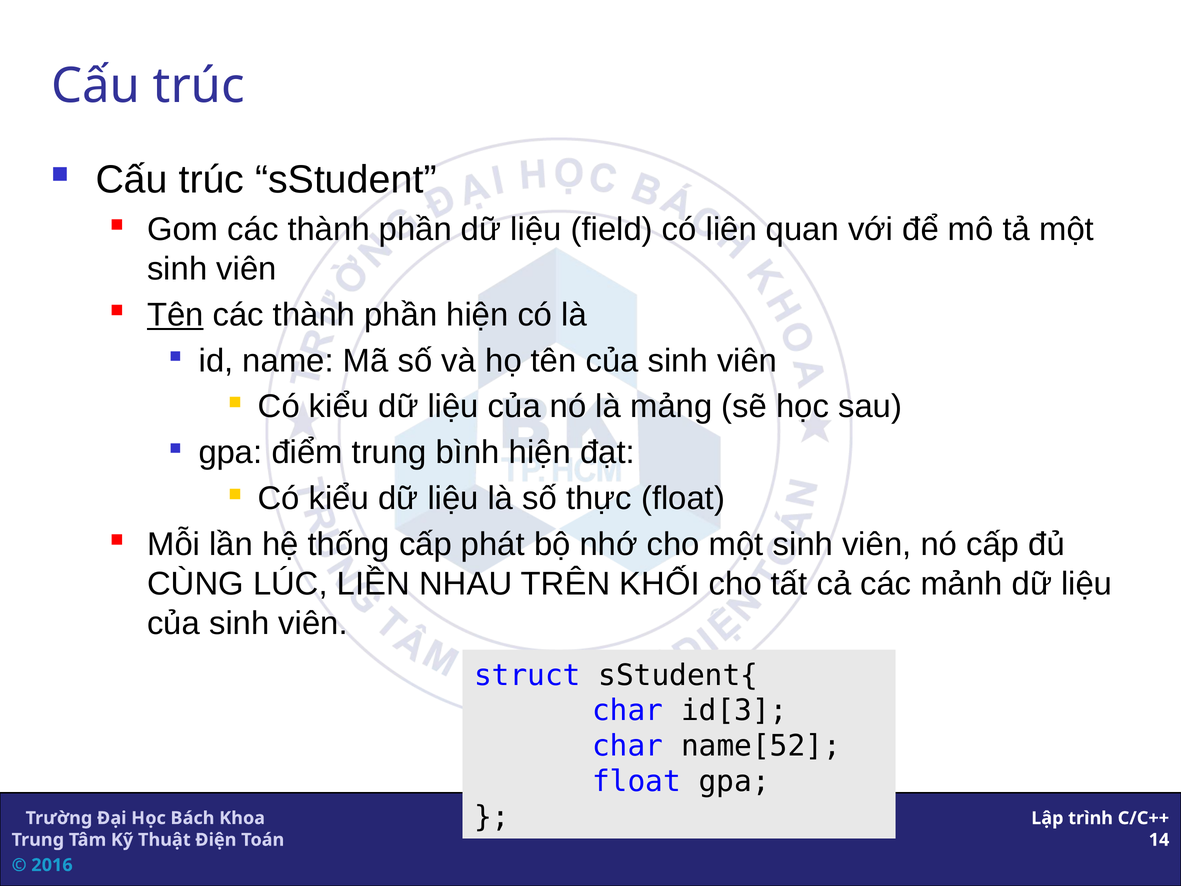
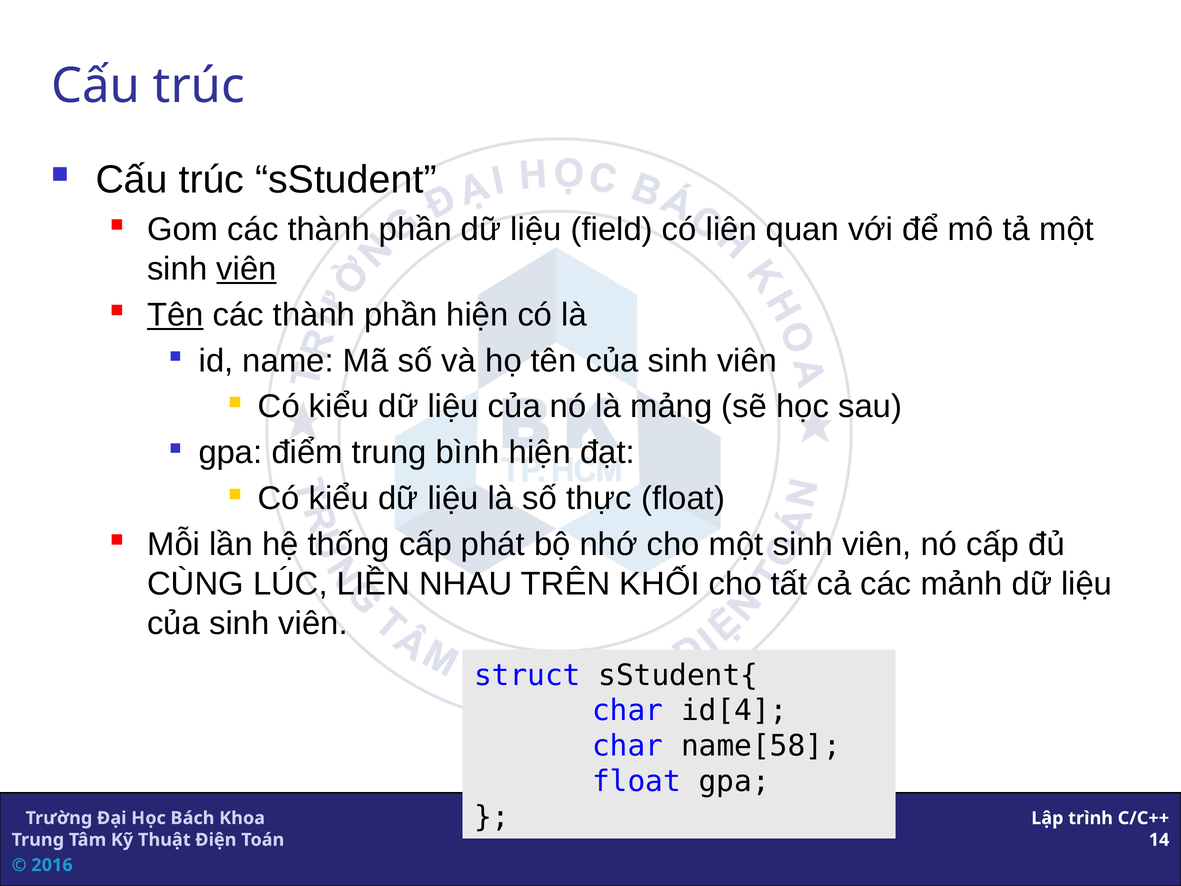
viên underline: none -> present (247, 269)
id[3: id[3 -> id[4 (734, 711)
name[52: name[52 -> name[58 (761, 746)
